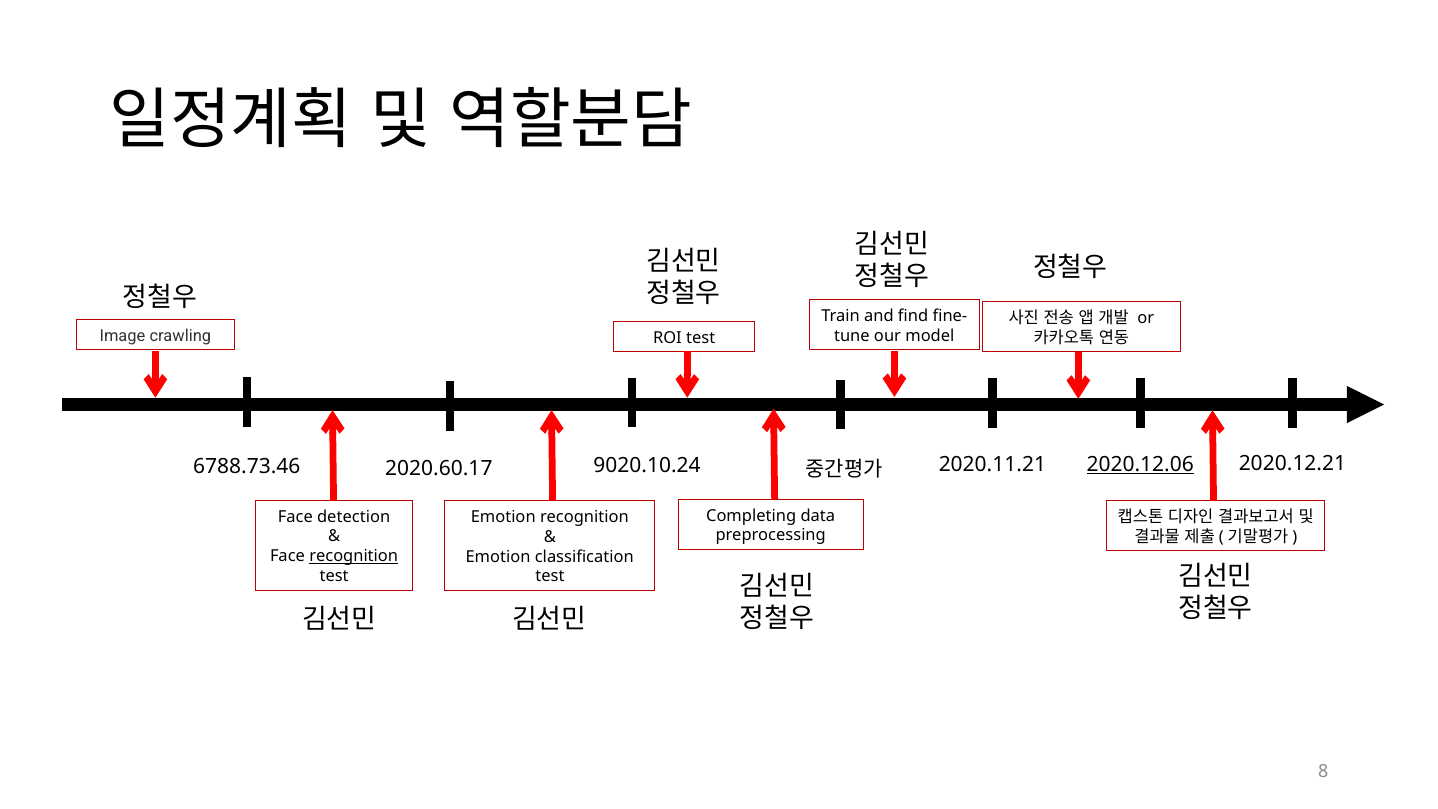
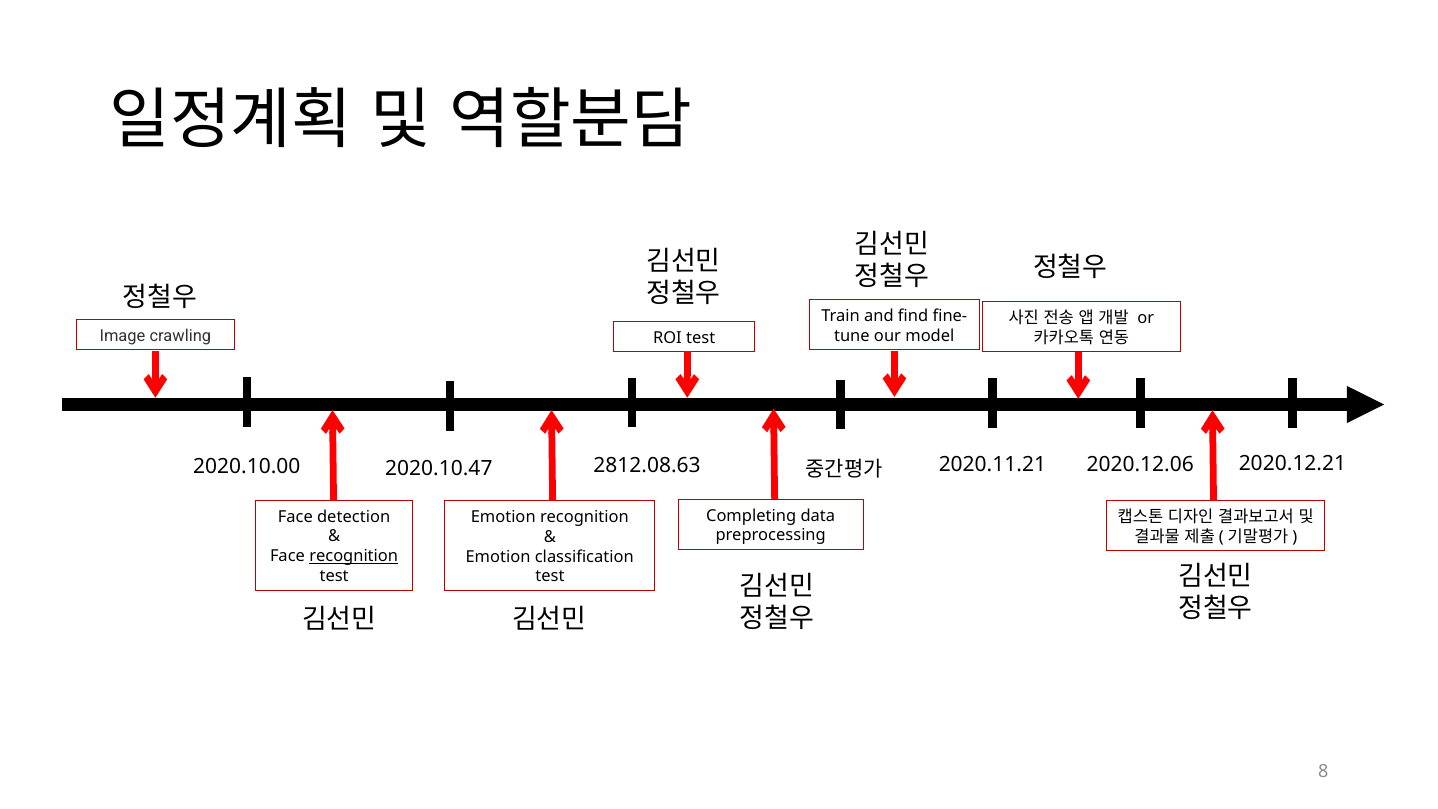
2020.12.06 underline: present -> none (1140, 465)
9020.10.24: 9020.10.24 -> 2812.08.63 (647, 466)
6788.73.46: 6788.73.46 -> 2020.10.00 (247, 466)
2020.60.17: 2020.60.17 -> 2020.10.47 (439, 469)
